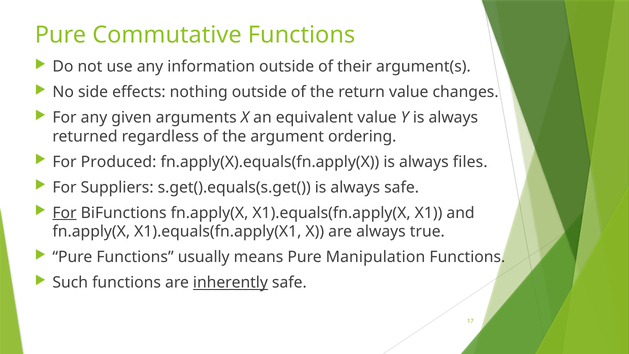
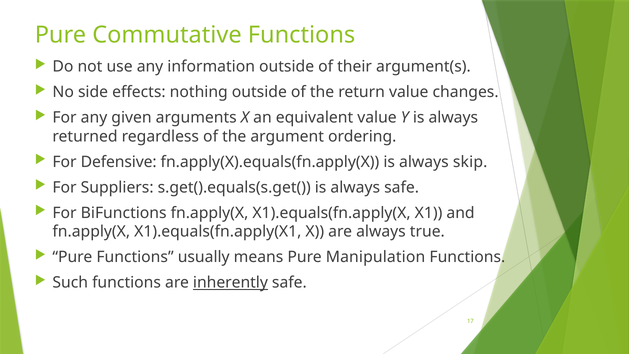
Produced: Produced -> Defensive (119, 162)
files: files -> skip (470, 162)
For underline: present -> none (65, 213)
